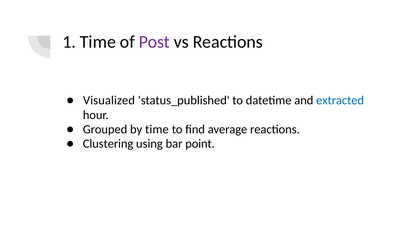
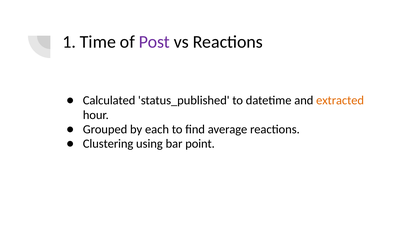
Visualized: Visualized -> Calculated (109, 101)
extracted colour: blue -> orange (340, 101)
by time: time -> each (157, 129)
